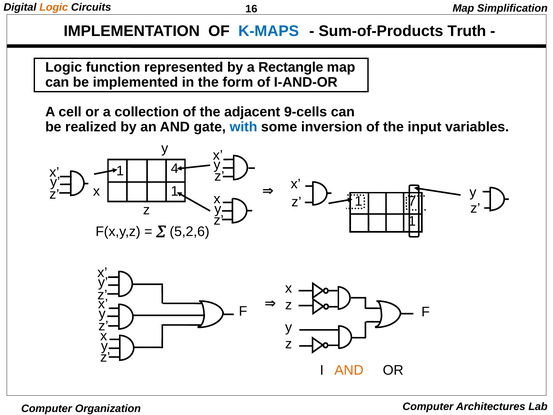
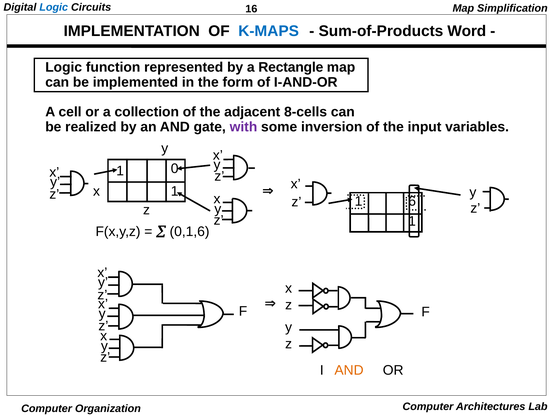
Logic colour: orange -> blue (54, 7)
Truth: Truth -> Word (467, 31)
9-cells: 9-cells -> 8-cells (306, 112)
with colour: blue -> purple (243, 127)
4: 4 -> 0 (175, 168)
7: 7 -> 6 (412, 201)
5,2,6: 5,2,6 -> 0,1,6 (190, 231)
